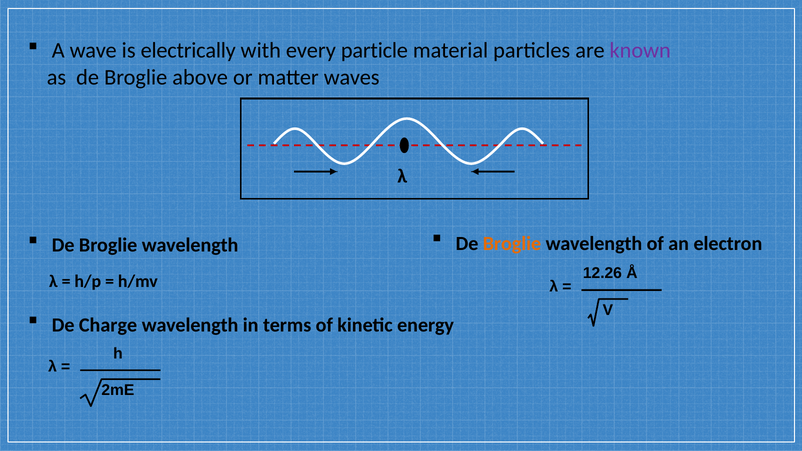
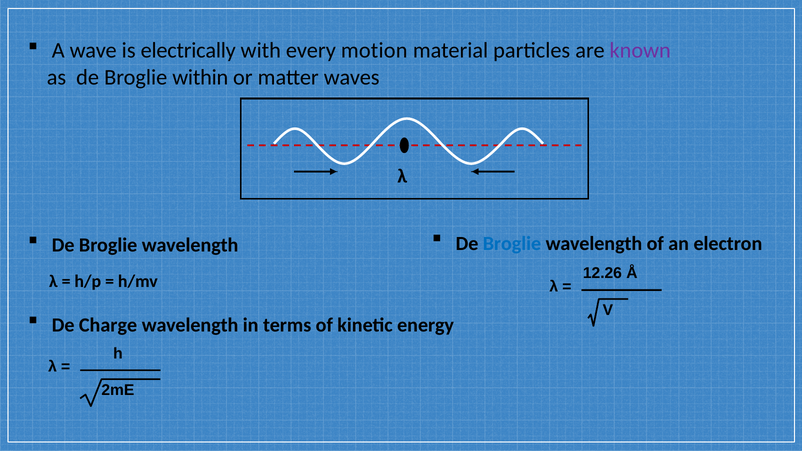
particle: particle -> motion (374, 51)
above: above -> within (200, 77)
Broglie colour: orange -> blue (512, 244)
